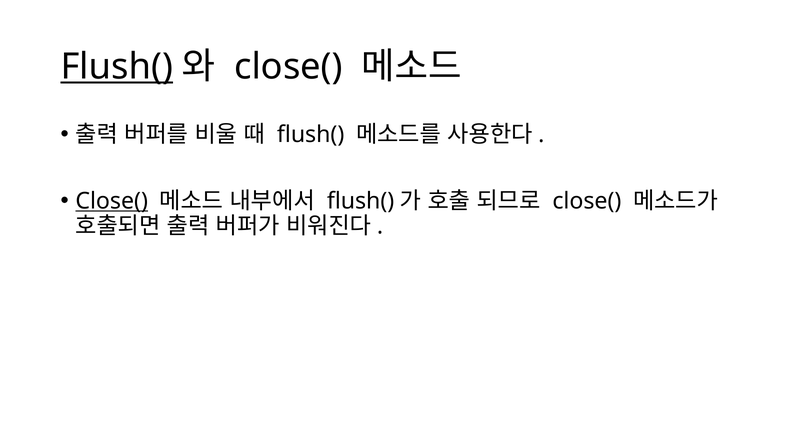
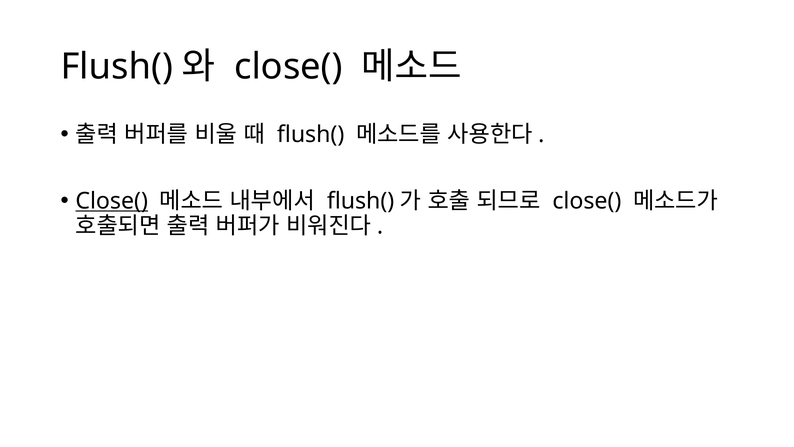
Flush( underline: present -> none (117, 67)
